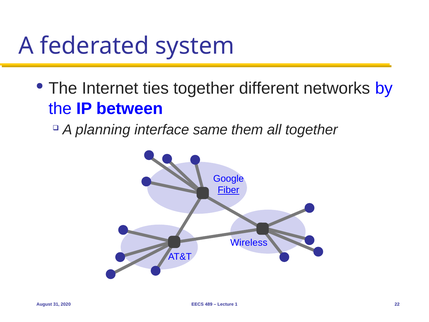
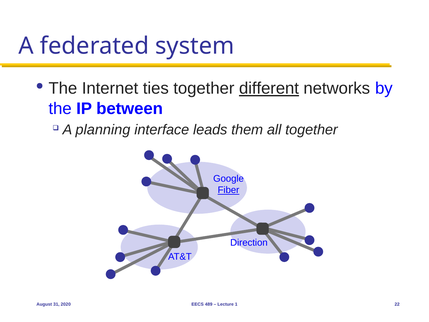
different underline: none -> present (269, 88)
same: same -> leads (210, 130)
Wireless: Wireless -> Direction (249, 242)
